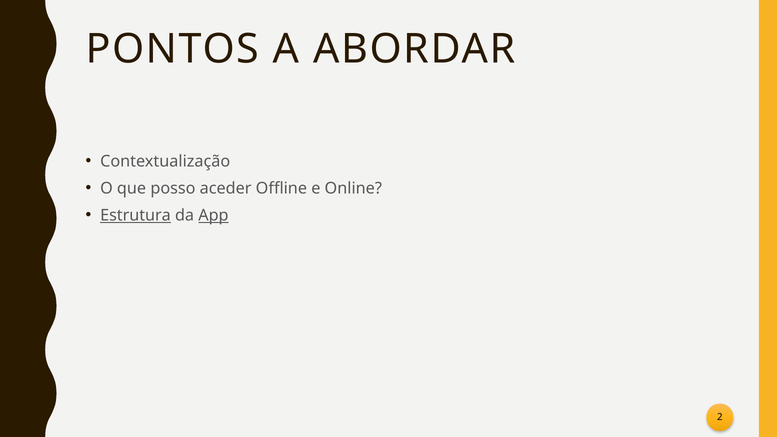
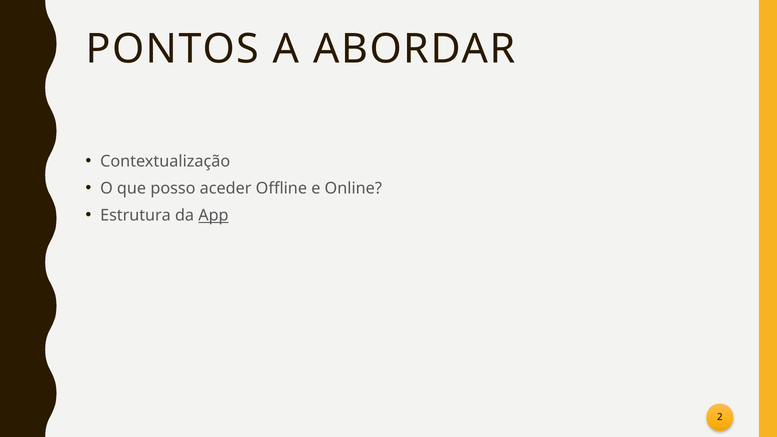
Estrutura underline: present -> none (135, 215)
